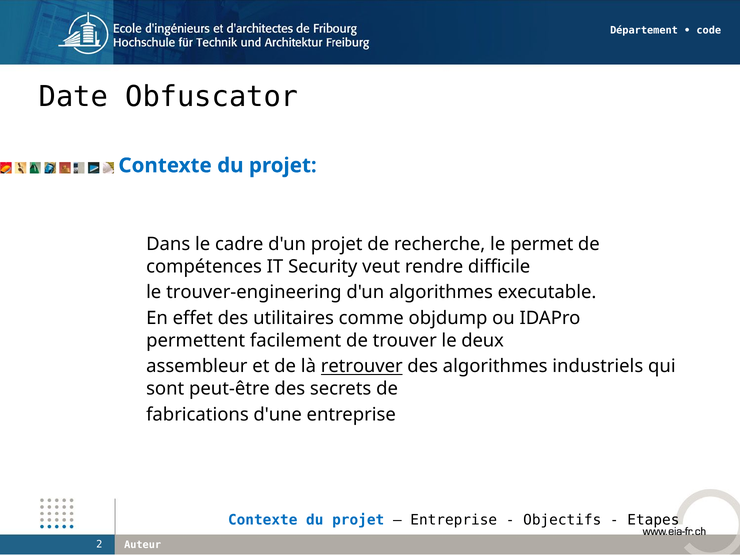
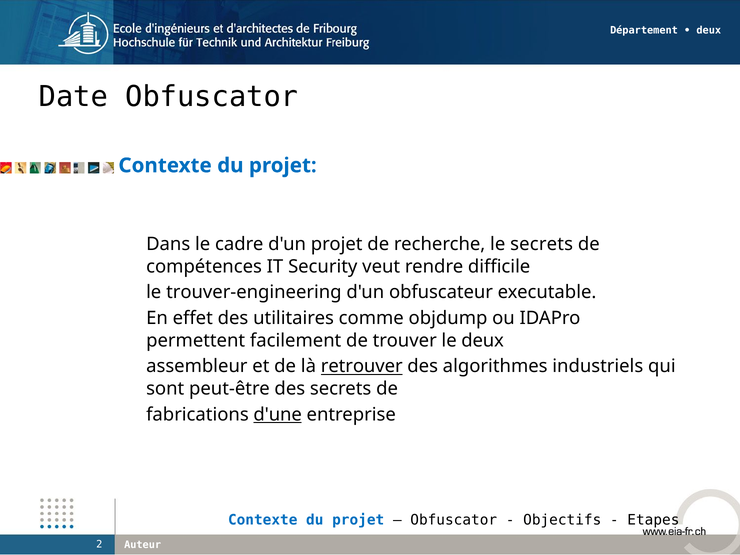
code: code -> deux (709, 30)
le permet: permet -> secrets (542, 244)
d'un algorithmes: algorithmes -> obfuscateur (441, 292)
d'une underline: none -> present (278, 414)
Entreprise: Entreprise -> Obfuscator (454, 520)
